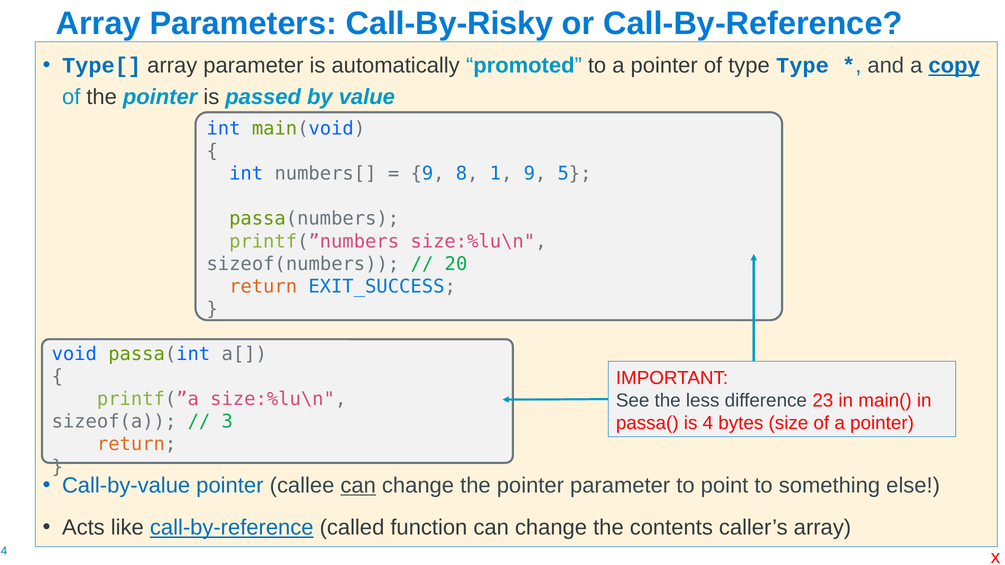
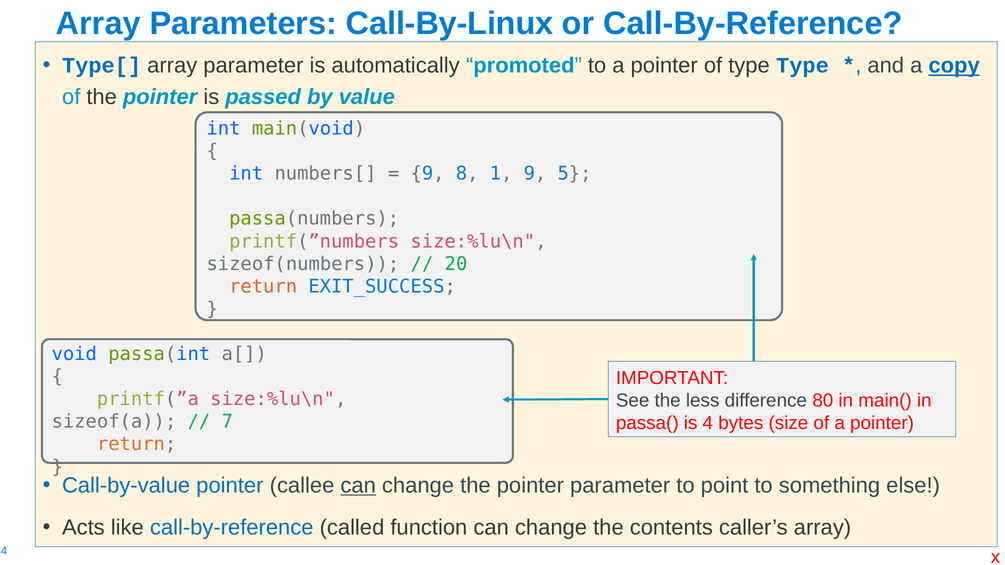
Call-By-Risky: Call-By-Risky -> Call-By-Linux (450, 24)
23: 23 -> 80 (823, 401)
3: 3 -> 7 (227, 422)
call-by-reference underline: present -> none (232, 528)
